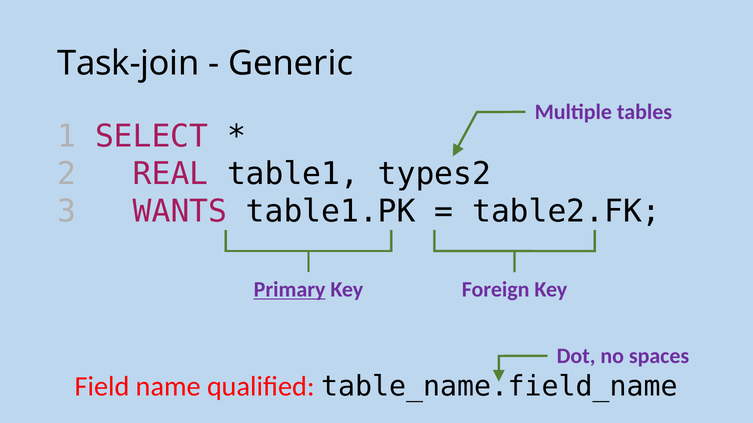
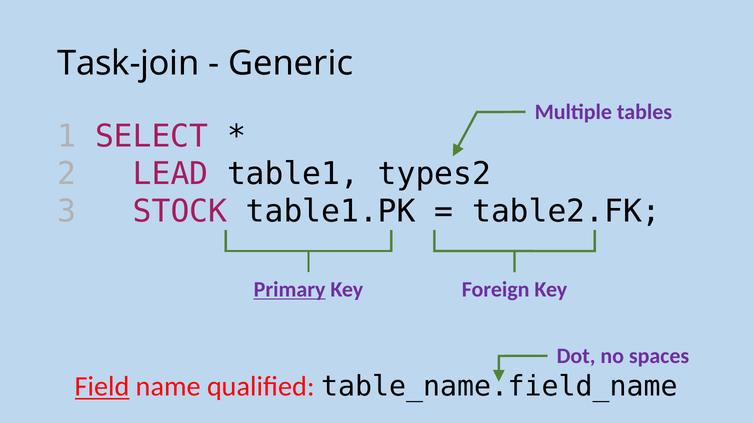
REAL: REAL -> LEAD (171, 174)
WANTS: WANTS -> STOCK (180, 212)
Field underline: none -> present (102, 387)
